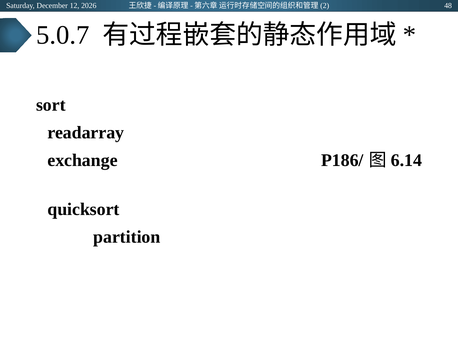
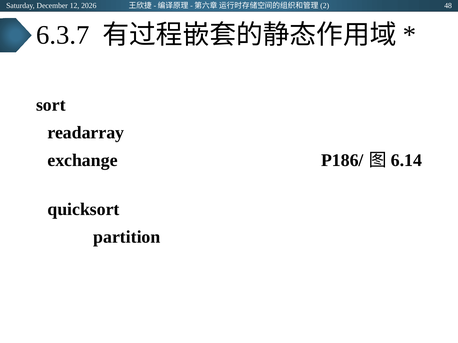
5.0.7: 5.0.7 -> 6.3.7 (63, 35)
